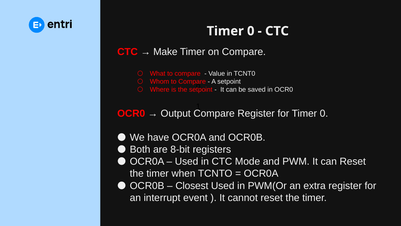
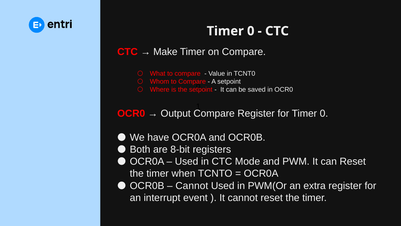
Closest: Closest -> Cannot (192, 185)
